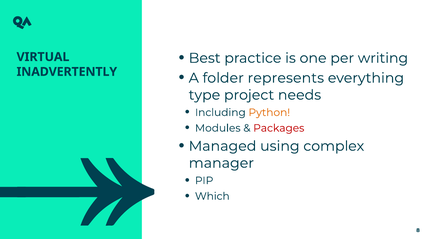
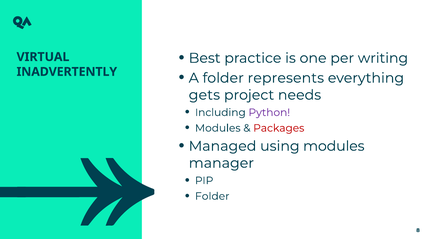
type: type -> gets (204, 95)
Python colour: orange -> purple (269, 113)
using complex: complex -> modules (334, 146)
Which: Which -> Folder (212, 196)
